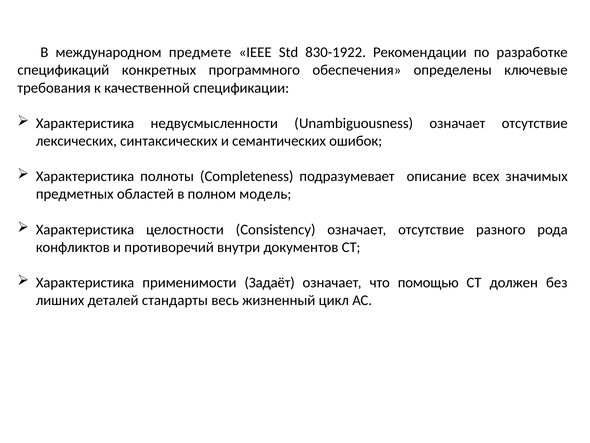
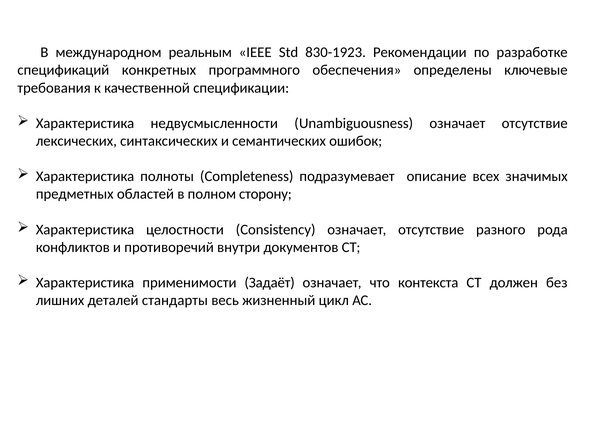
предмете: предмете -> реальным (200, 52)
830-1922: 830-1922 -> 830-1923 (336, 52)
модель: модель -> сторону (265, 194)
помощью: помощью -> контекста (428, 282)
